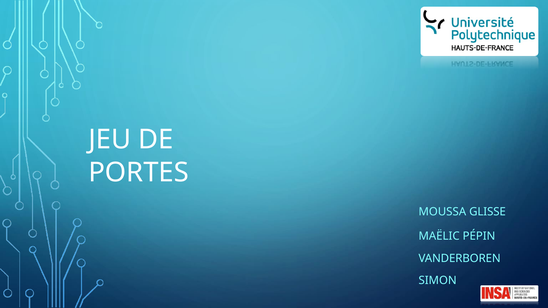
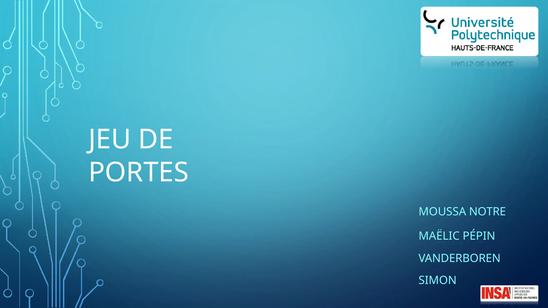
GLISSE: GLISSE -> NOTRE (488, 212)
